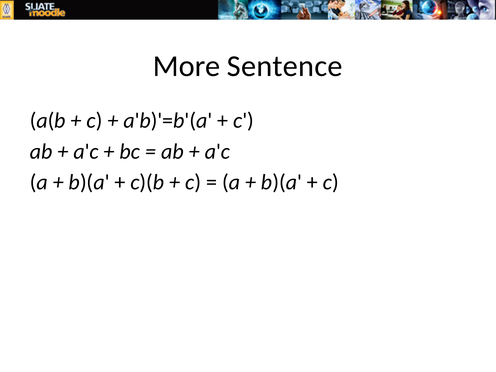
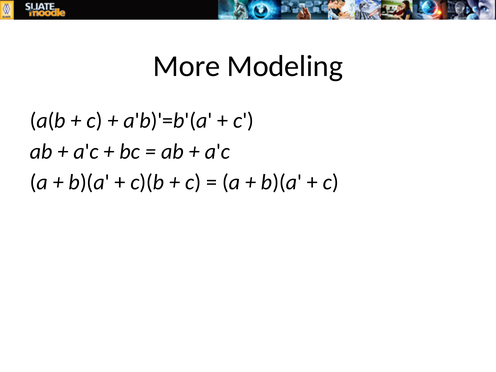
Sentence: Sentence -> Modeling (285, 66)
